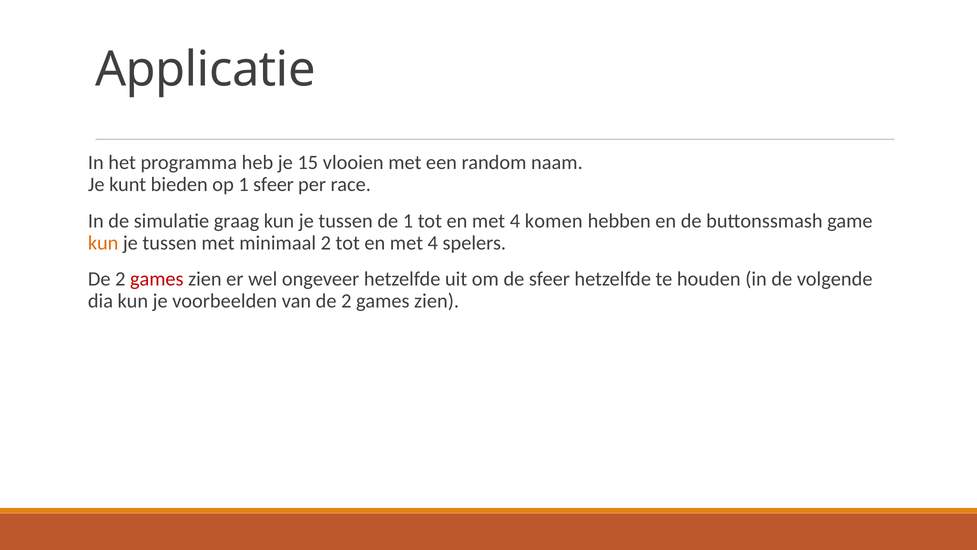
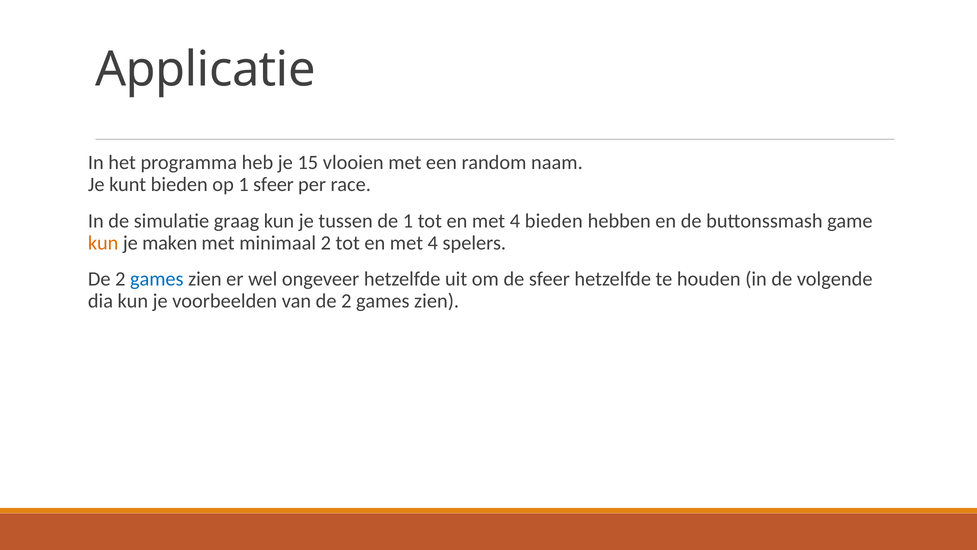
4 komen: komen -> bieden (554, 221)
tussen: tussen -> maken (170, 243)
games colour: red -> blue (157, 279)
